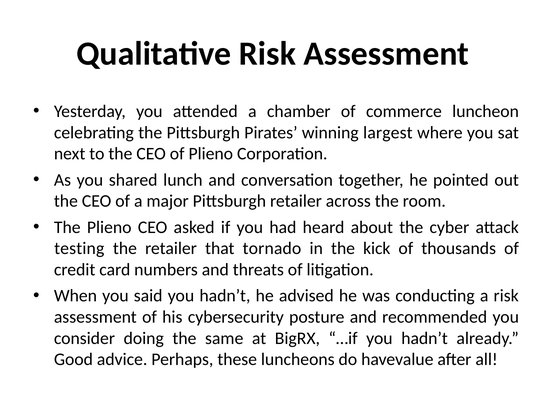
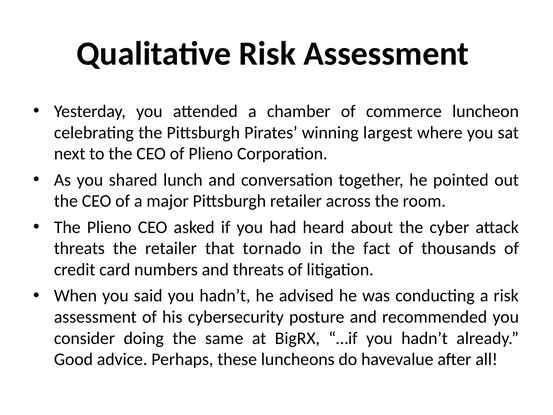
testing: testing -> threats (79, 248)
kick: kick -> fact (377, 248)
